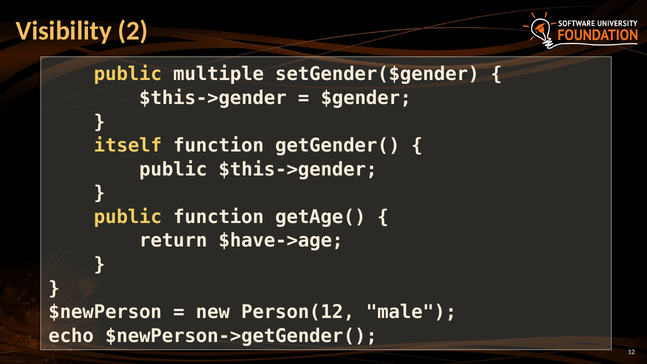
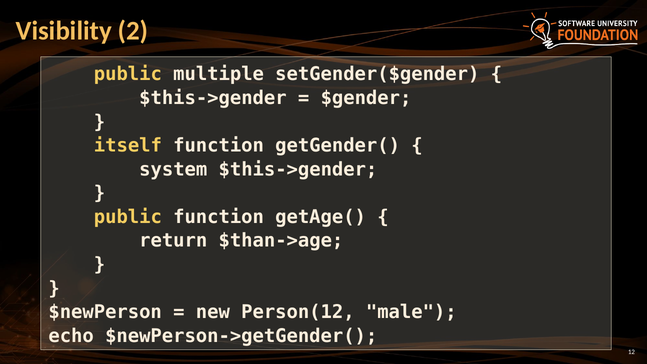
public: public -> system (173, 169)
$have->age: $have->age -> $than->age (281, 241)
